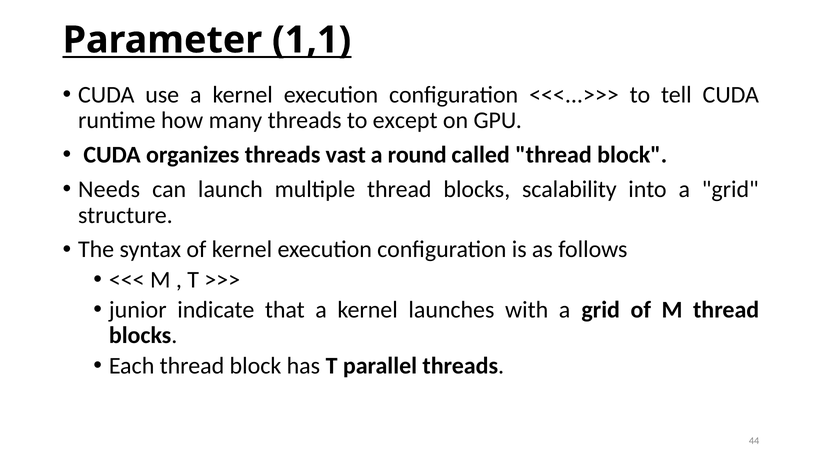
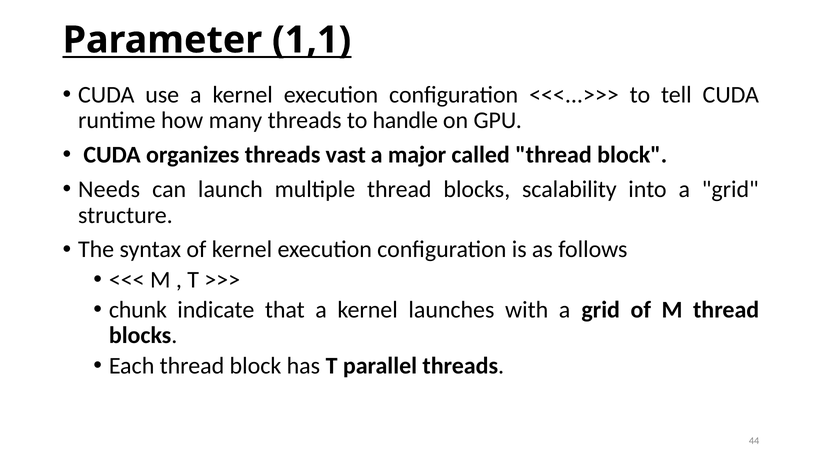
except: except -> handle (405, 121)
round: round -> major (417, 155)
junior: junior -> chunk (138, 310)
